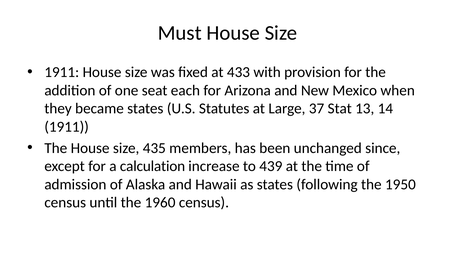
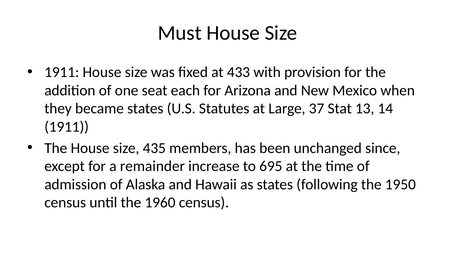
calculation: calculation -> remainder (152, 166)
439: 439 -> 695 (271, 166)
